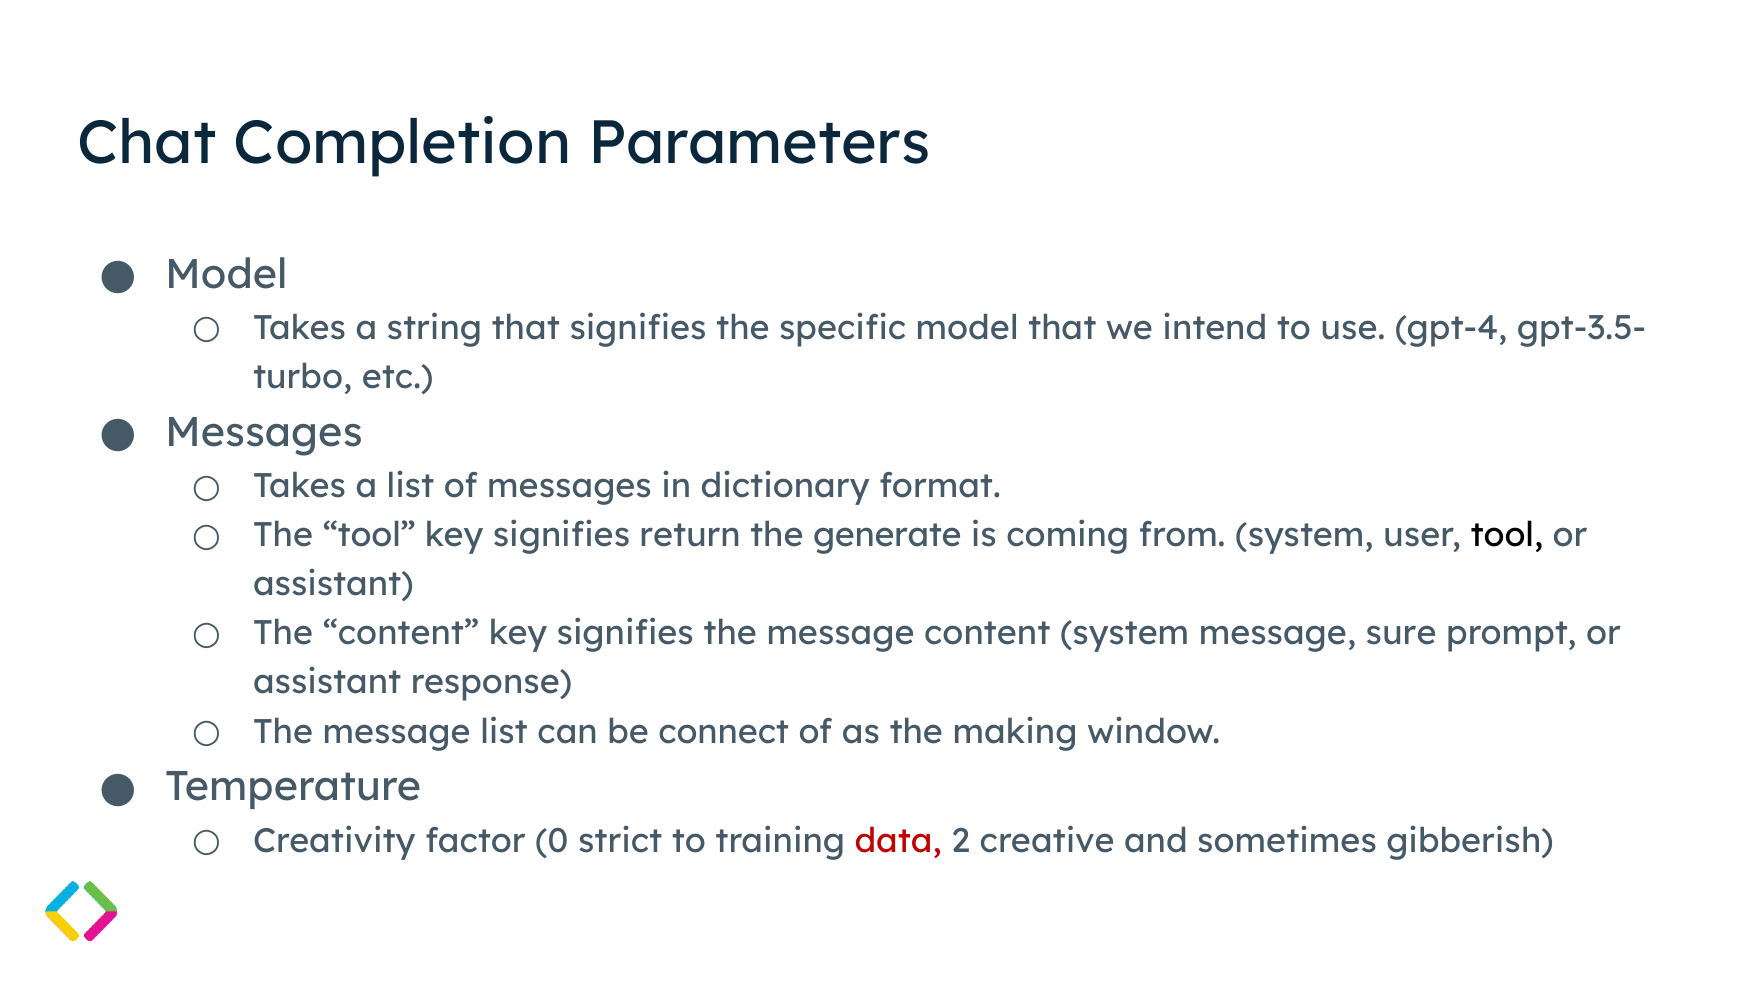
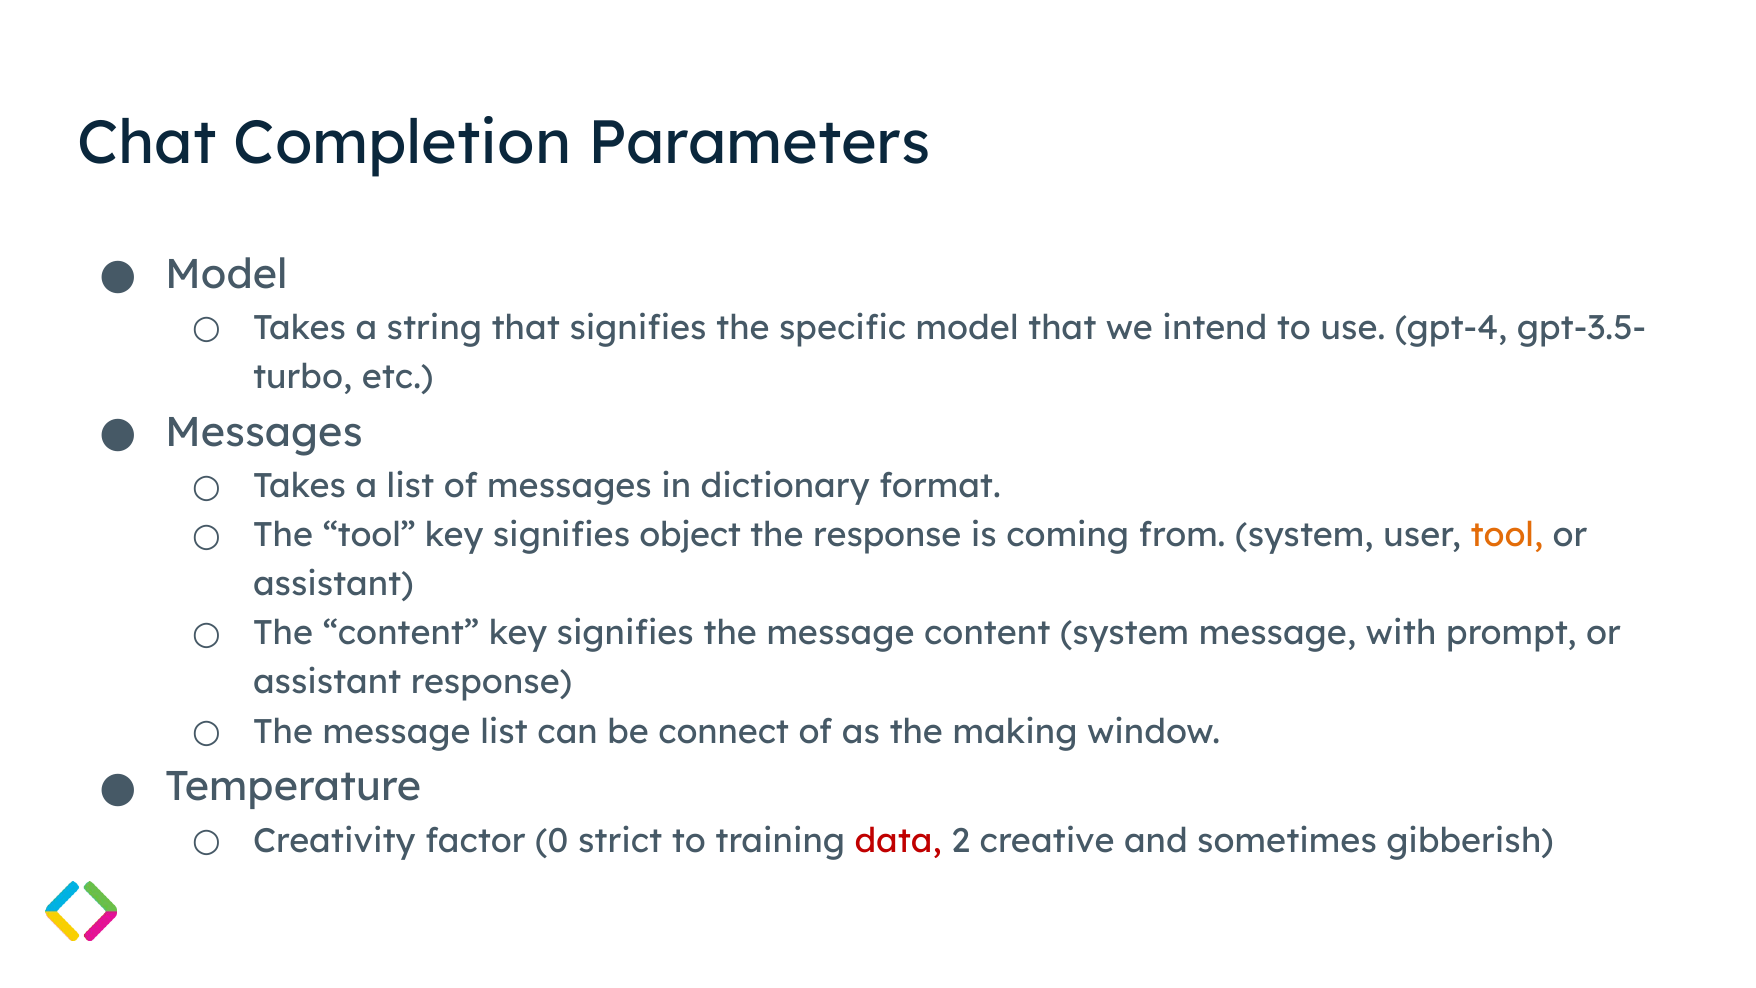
return: return -> object (690, 535)
the generate: generate -> response (887, 535)
tool colour: black -> orange (1507, 535)
sure: sure -> with (1401, 633)
